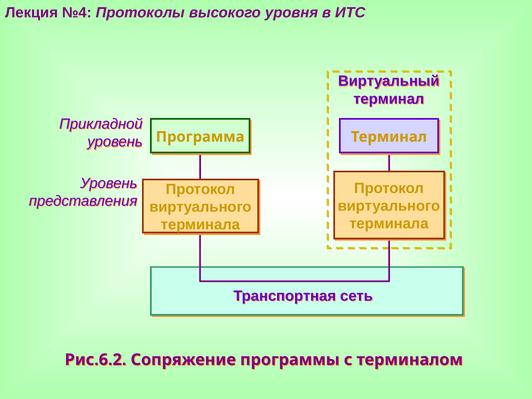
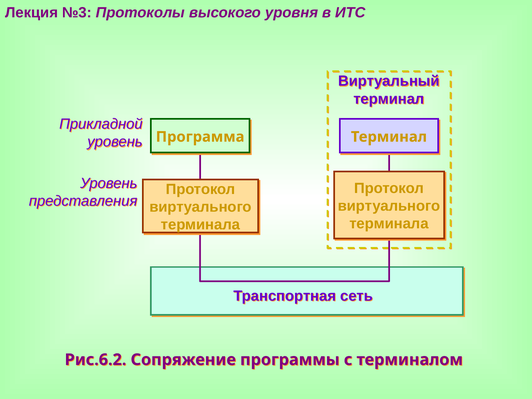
№4: №4 -> №3 (77, 13)
